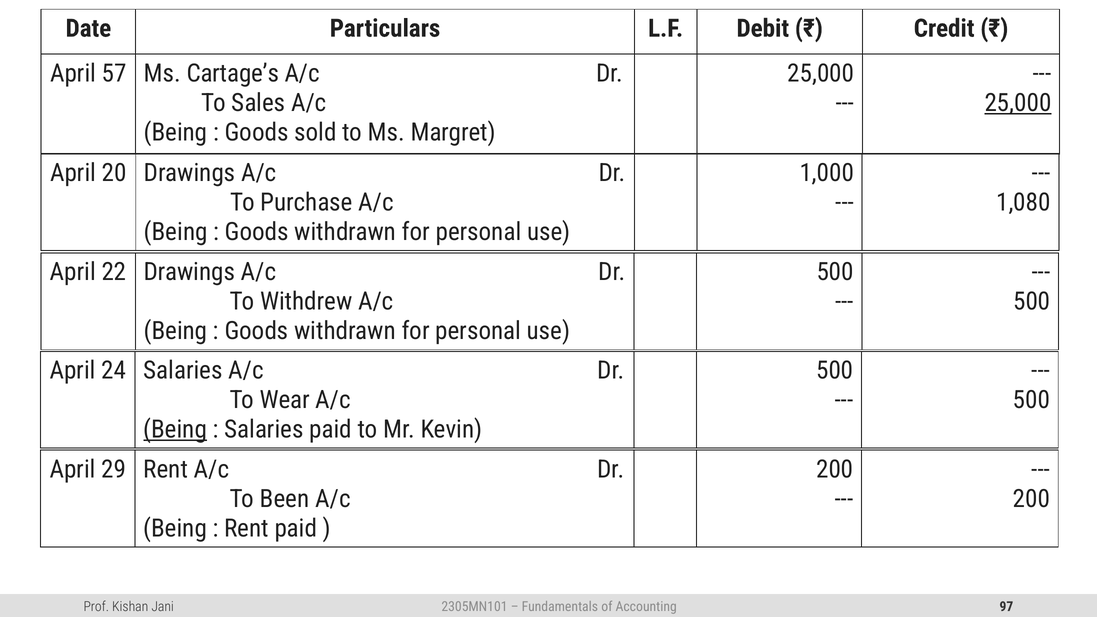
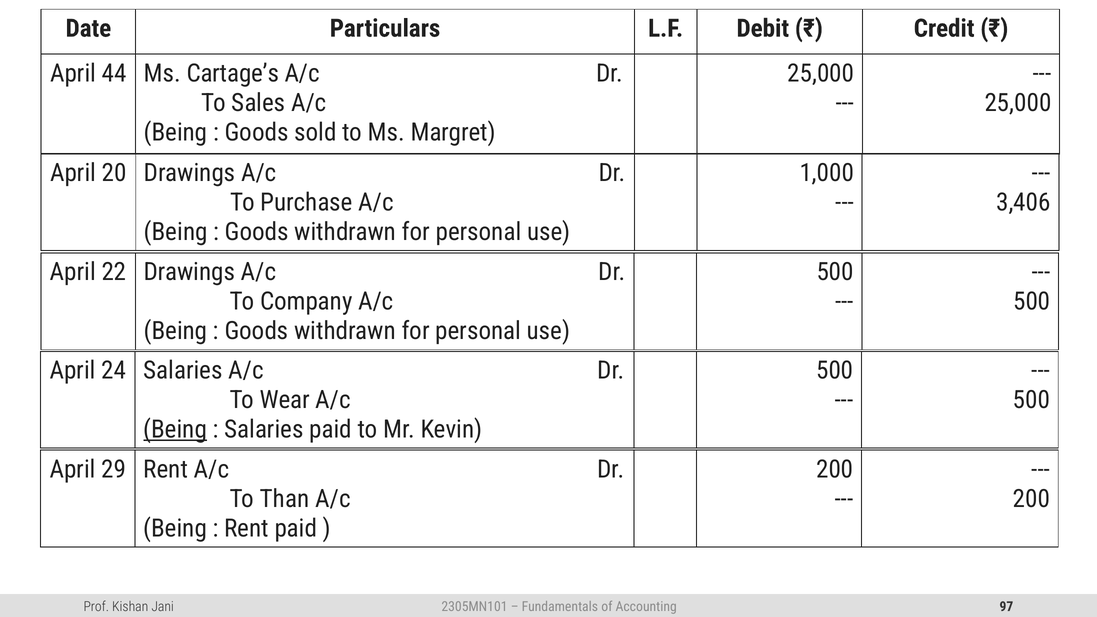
57: 57 -> 44 (114, 73)
25,000 underline: present -> none (1018, 103)
1,080: 1,080 -> 3,406 (1023, 202)
Withdrew: Withdrew -> Company (306, 302)
Been: Been -> Than (285, 499)
